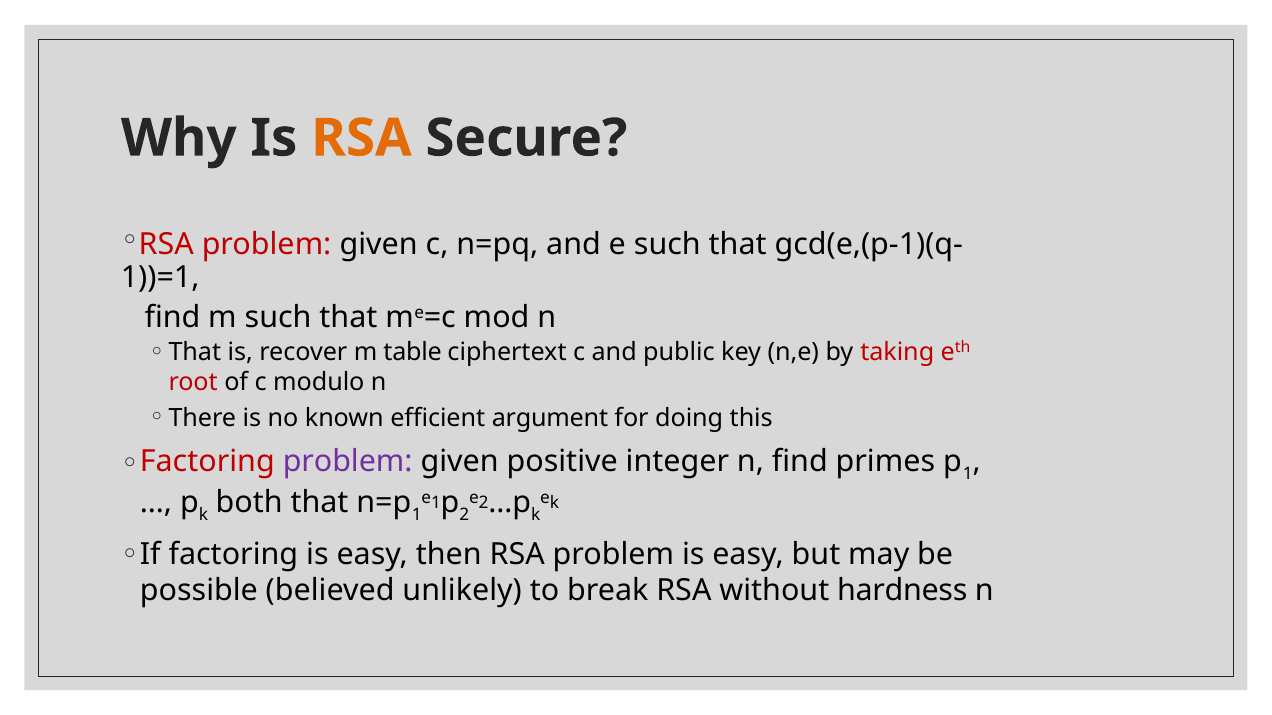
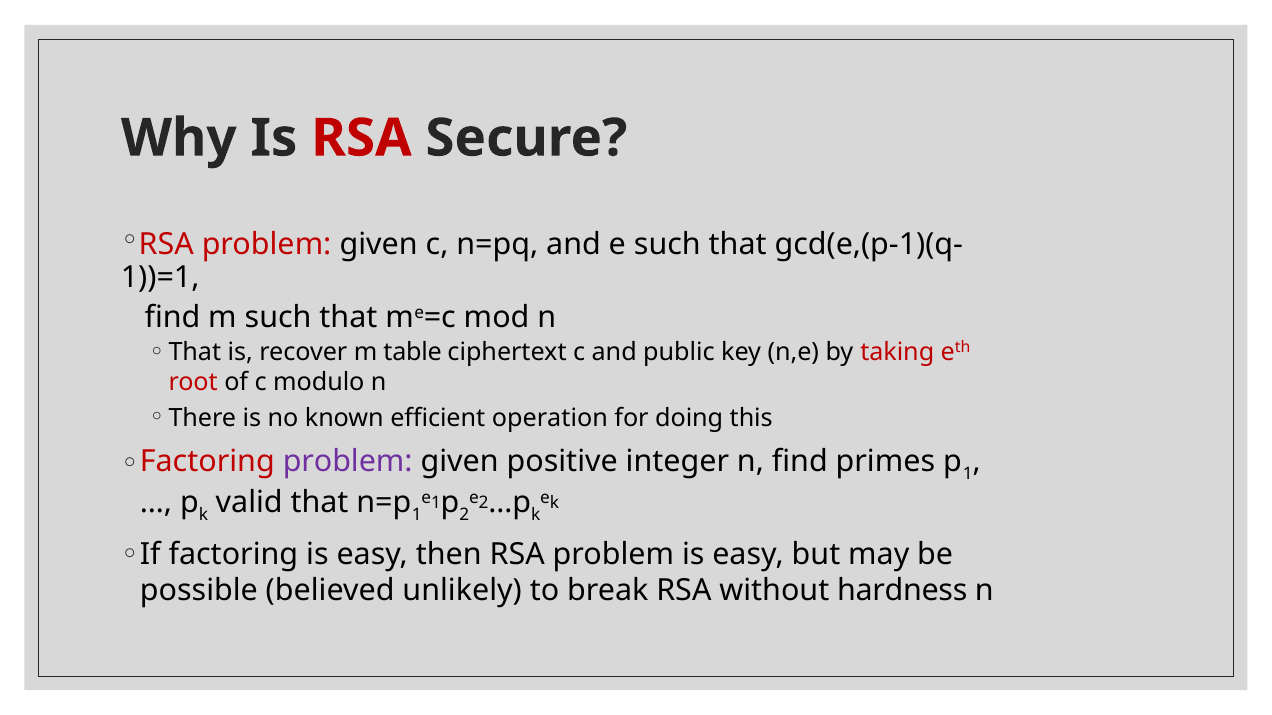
RSA colour: orange -> red (361, 138)
argument: argument -> operation (550, 418)
both: both -> valid (249, 503)
